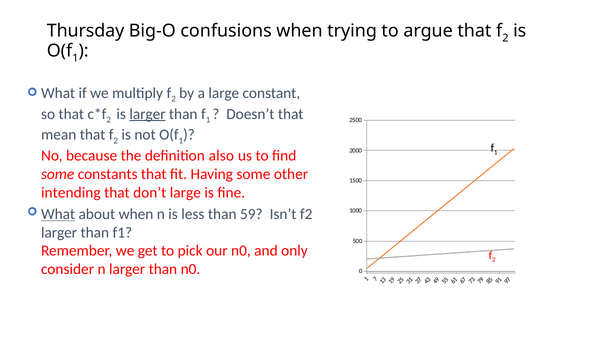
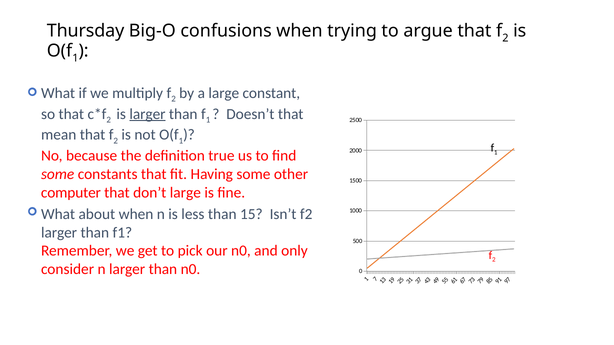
also: also -> true (221, 156)
intending: intending -> computer (71, 193)
What underline: present -> none (58, 214)
59: 59 -> 15 (251, 214)
